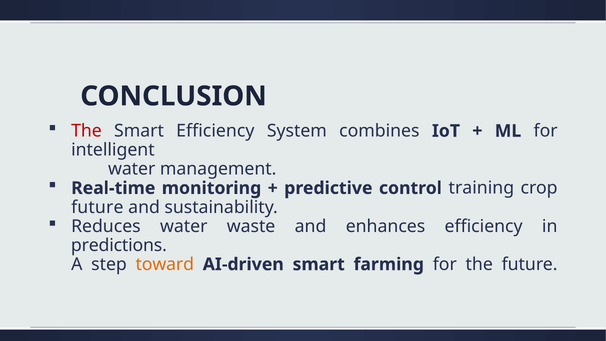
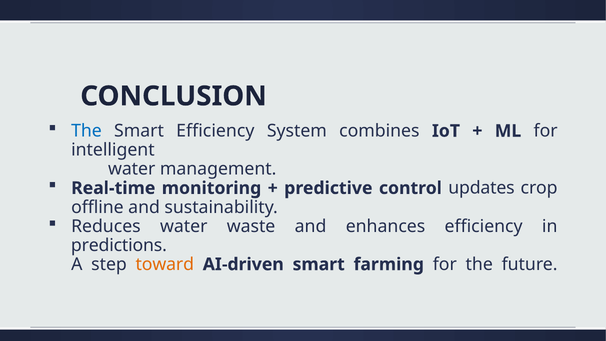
The colour: red -> blue (86, 131)
training: training -> updates (481, 188)
future: future -> offline (97, 207)
